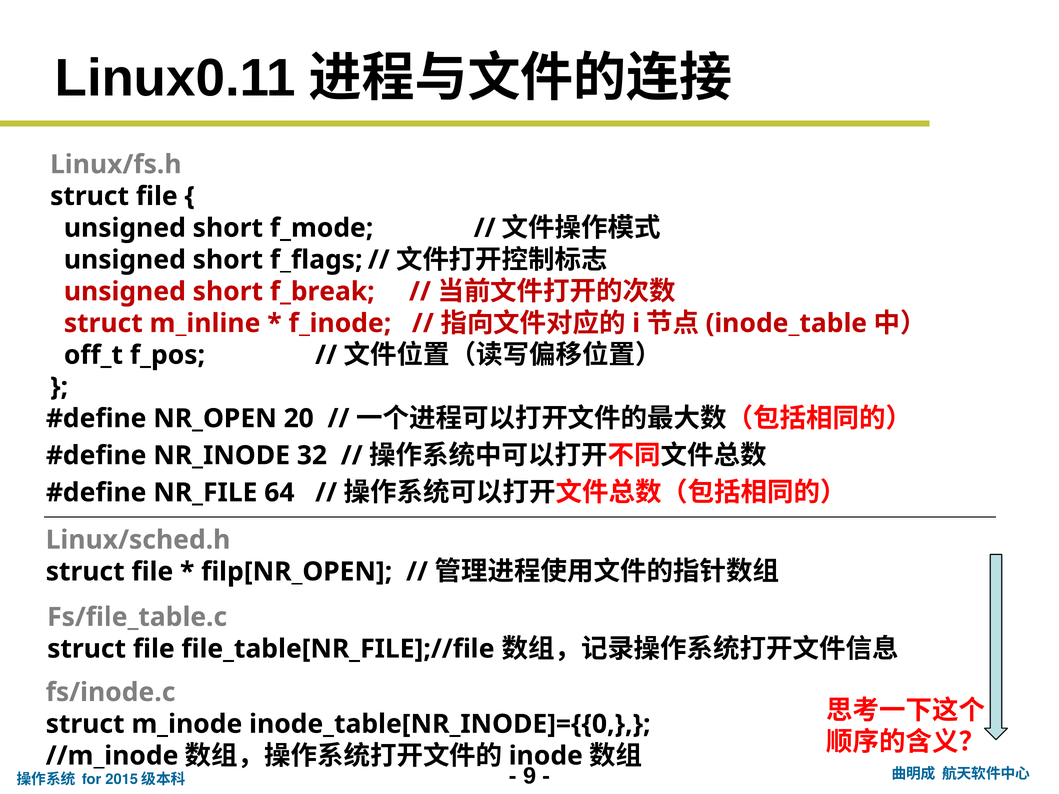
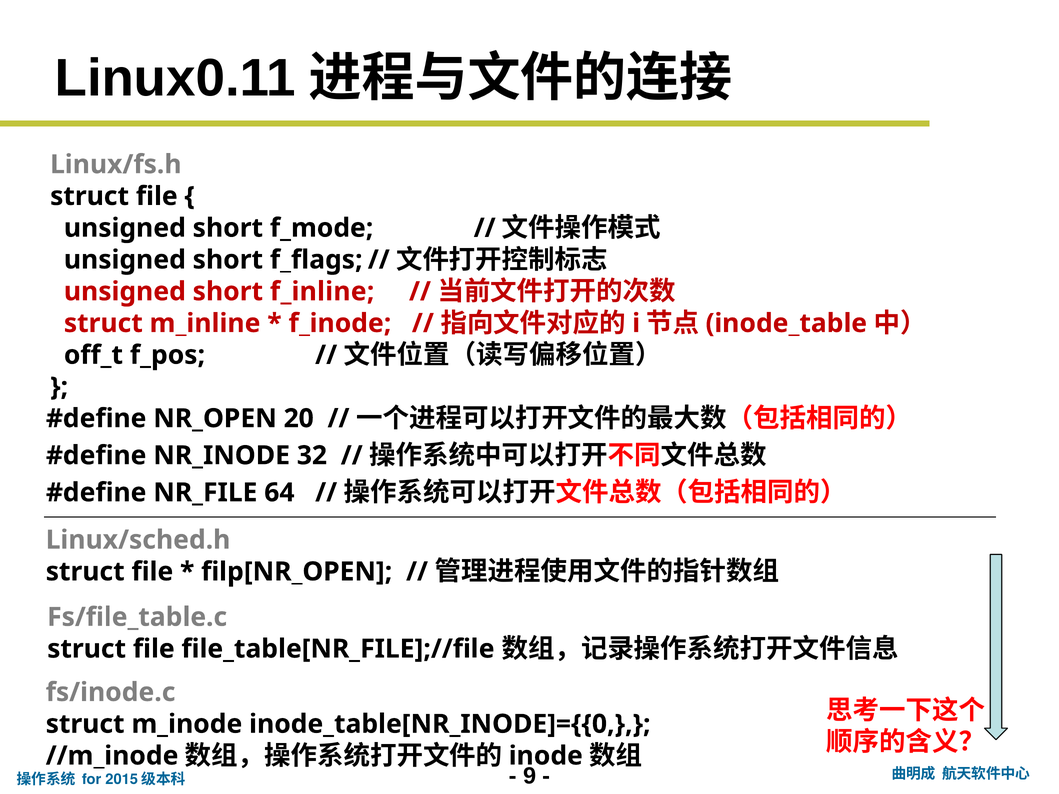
f_break: f_break -> f_inline (322, 292)
